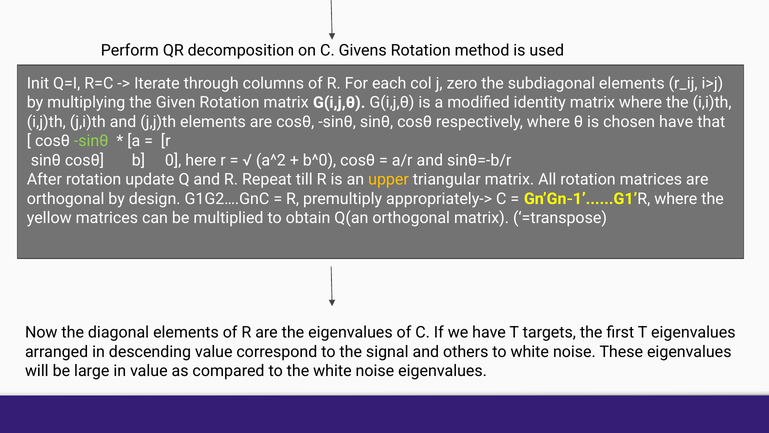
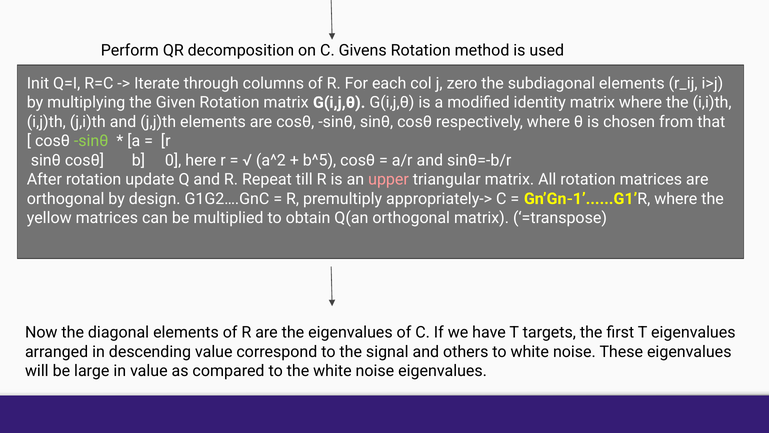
chosen have: have -> from (676, 122)
b^0: b^0 -> b^5 (320, 160)
upper colour: yellow -> pink (389, 179)
